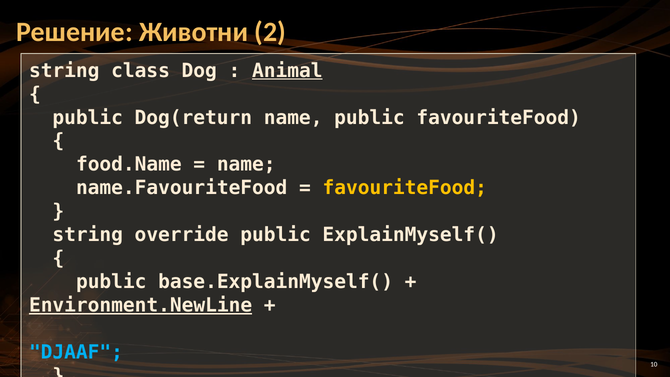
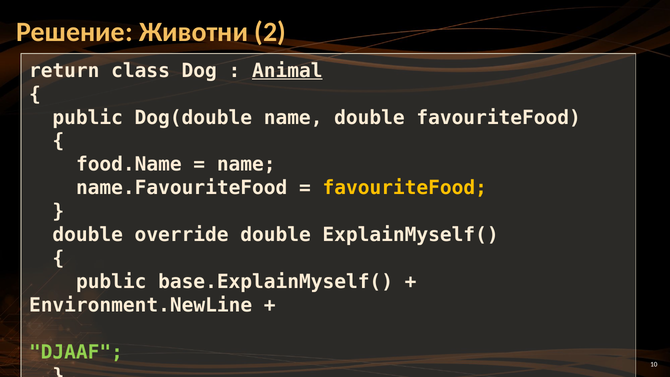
string: string -> return (64, 71)
Dog(return: Dog(return -> Dog(double (193, 118)
name public: public -> double (369, 118)
string: string -> double (88, 235)
override public: public -> double (276, 235)
Environment.NewLine underline: present -> none (141, 305)
DJAAF colour: light blue -> light green (76, 352)
